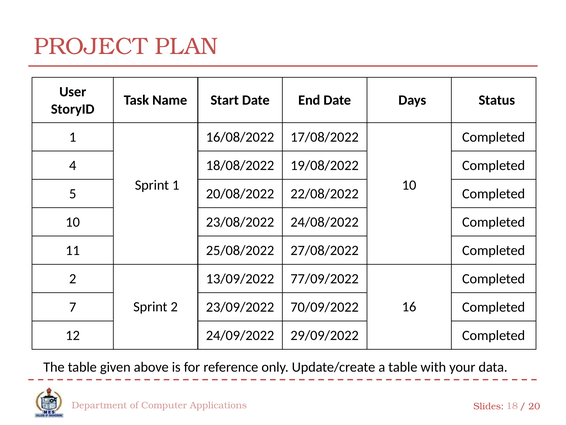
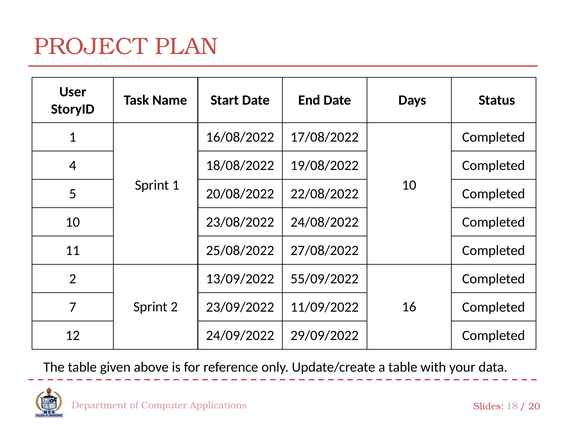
77/09/2022: 77/09/2022 -> 55/09/2022 (325, 278)
70/09/2022: 70/09/2022 -> 11/09/2022 (325, 307)
